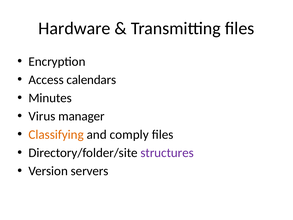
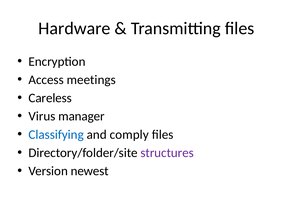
calendars: calendars -> meetings (91, 80)
Minutes: Minutes -> Careless (50, 98)
Classifying colour: orange -> blue (56, 134)
servers: servers -> newest (90, 171)
